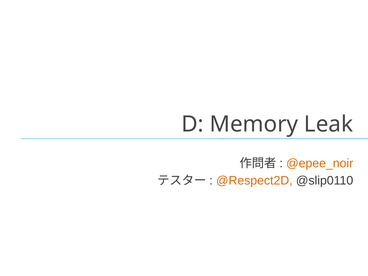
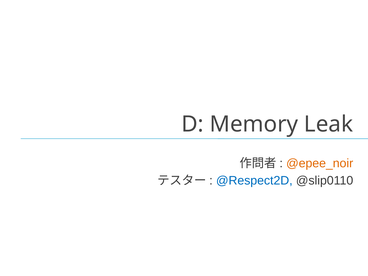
@Respect2D colour: orange -> blue (254, 181)
